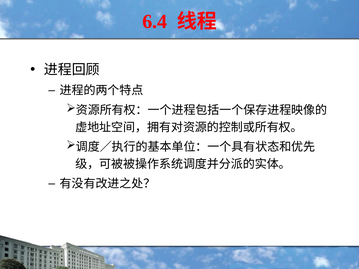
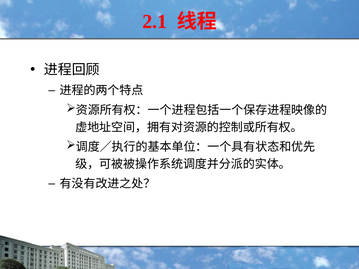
6.4: 6.4 -> 2.1 (155, 22)
